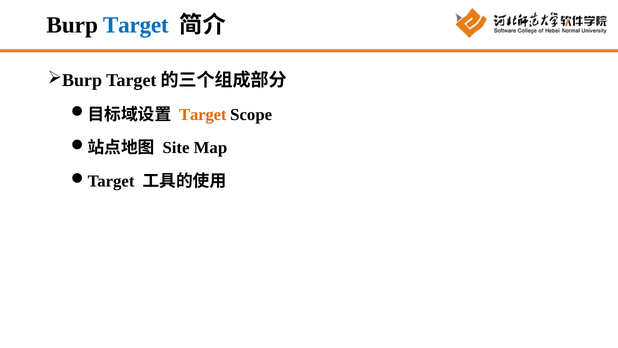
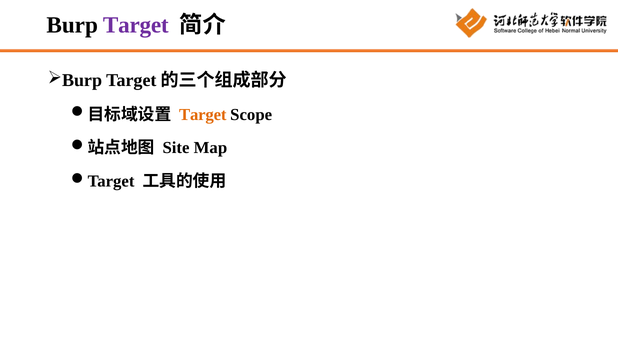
Target colour: blue -> purple (136, 25)
